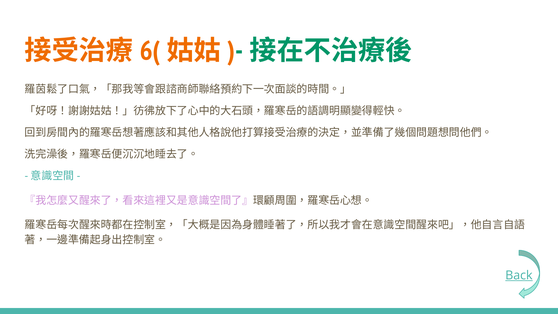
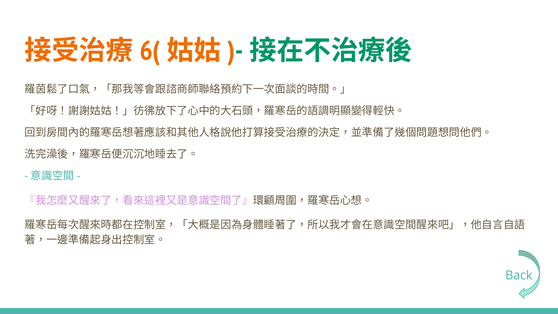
Back underline: present -> none (519, 275)
